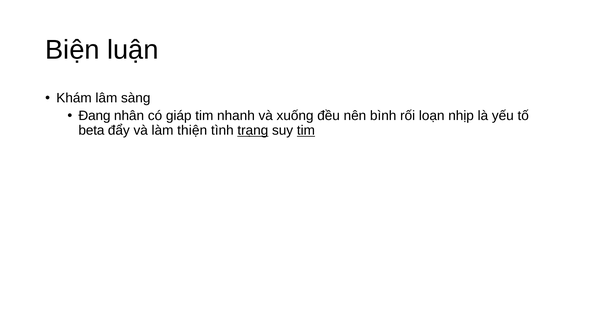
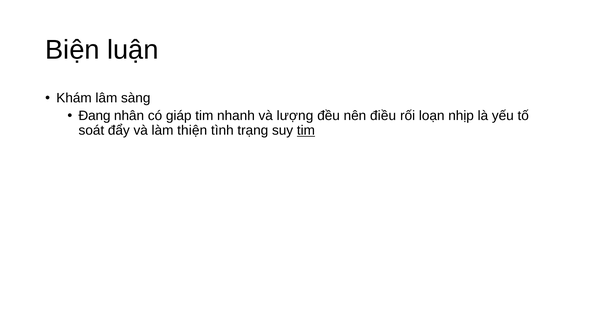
xuống: xuống -> lượng (295, 116)
bình: bình -> điều (383, 116)
beta: beta -> soát (91, 131)
trạng underline: present -> none (253, 131)
